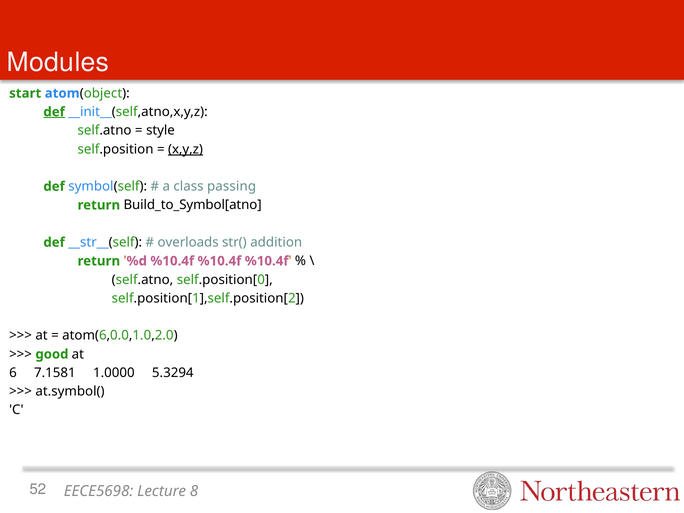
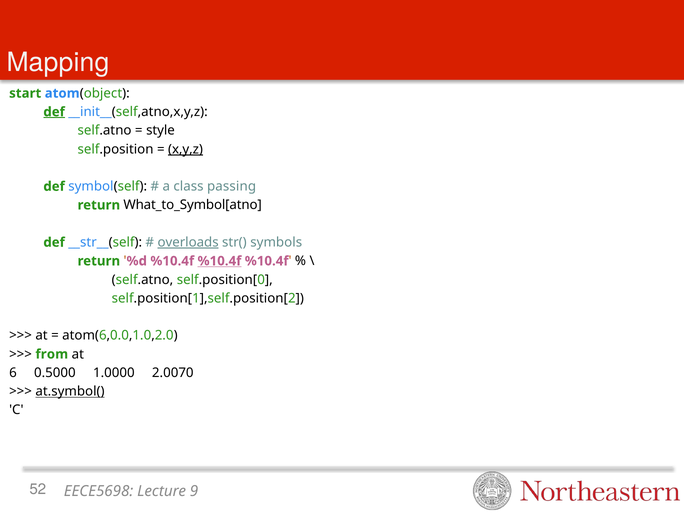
Modules: Modules -> Mapping (58, 62)
Build_to_Symbol[atno: Build_to_Symbol[atno -> What_to_Symbol[atno (193, 205)
overloads underline: none -> present (188, 242)
addition: addition -> symbols (276, 242)
%10.4f underline: none -> present (219, 261)
good: good -> from (52, 354)
7.1581: 7.1581 -> 0.5000 (55, 373)
5.3294: 5.3294 -> 2.0070 (173, 373)
at.symbol( underline: none -> present (70, 391)
8: 8 -> 9 (194, 491)
